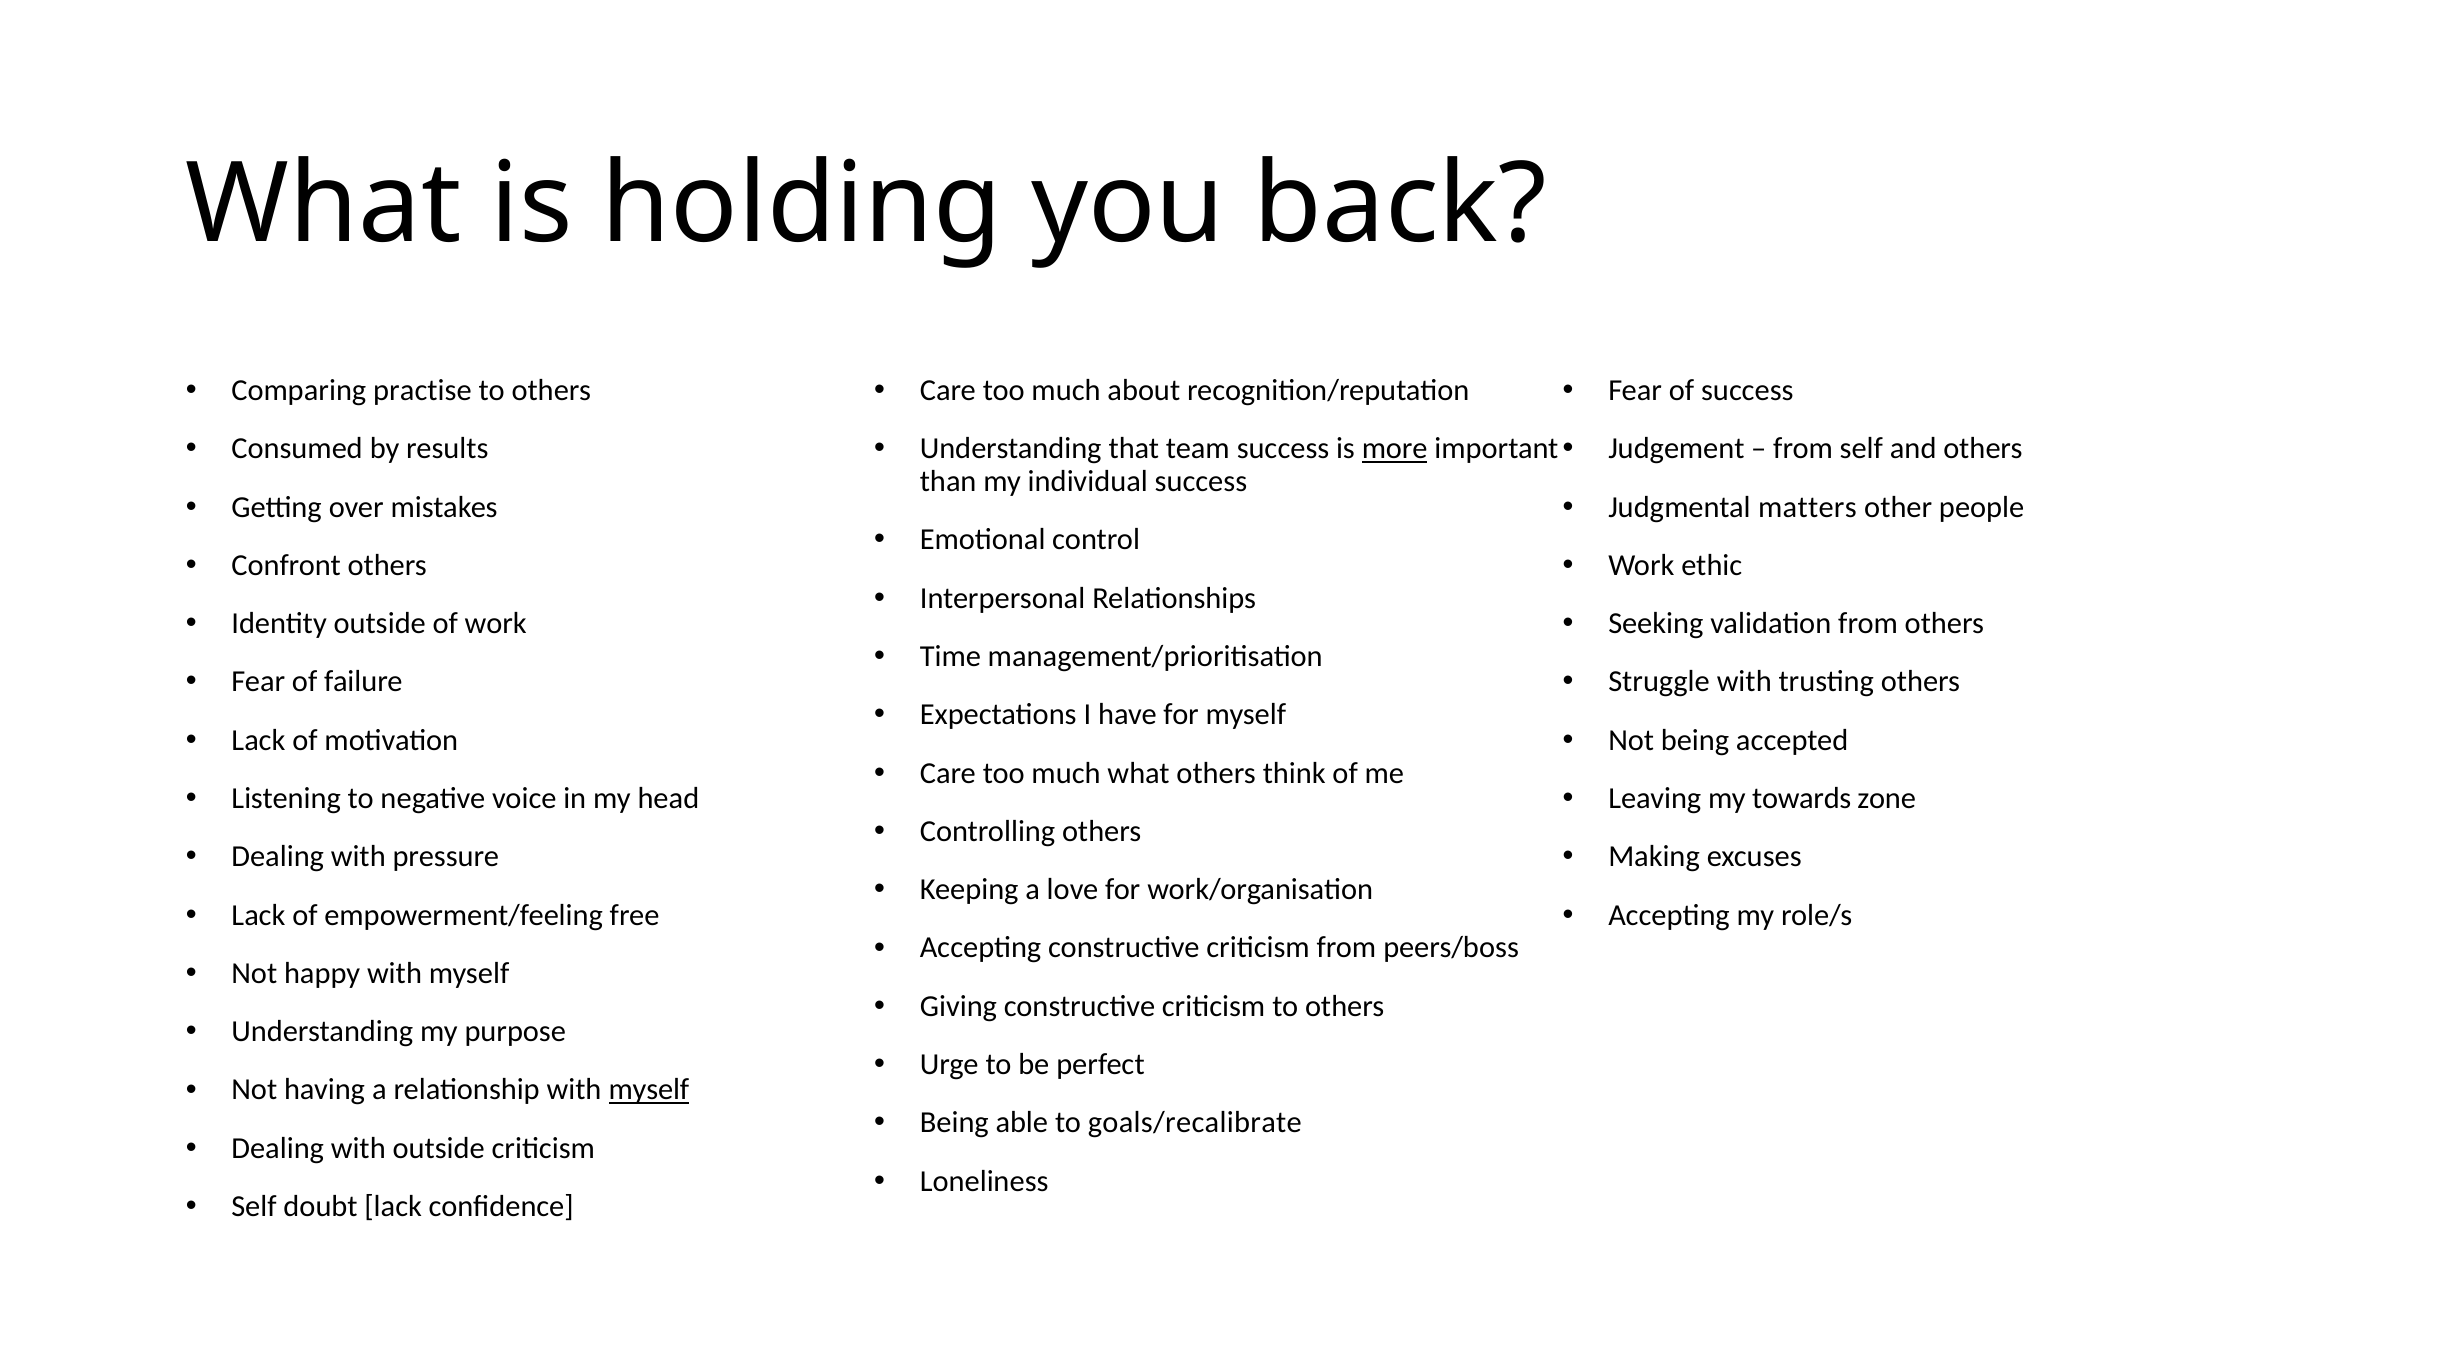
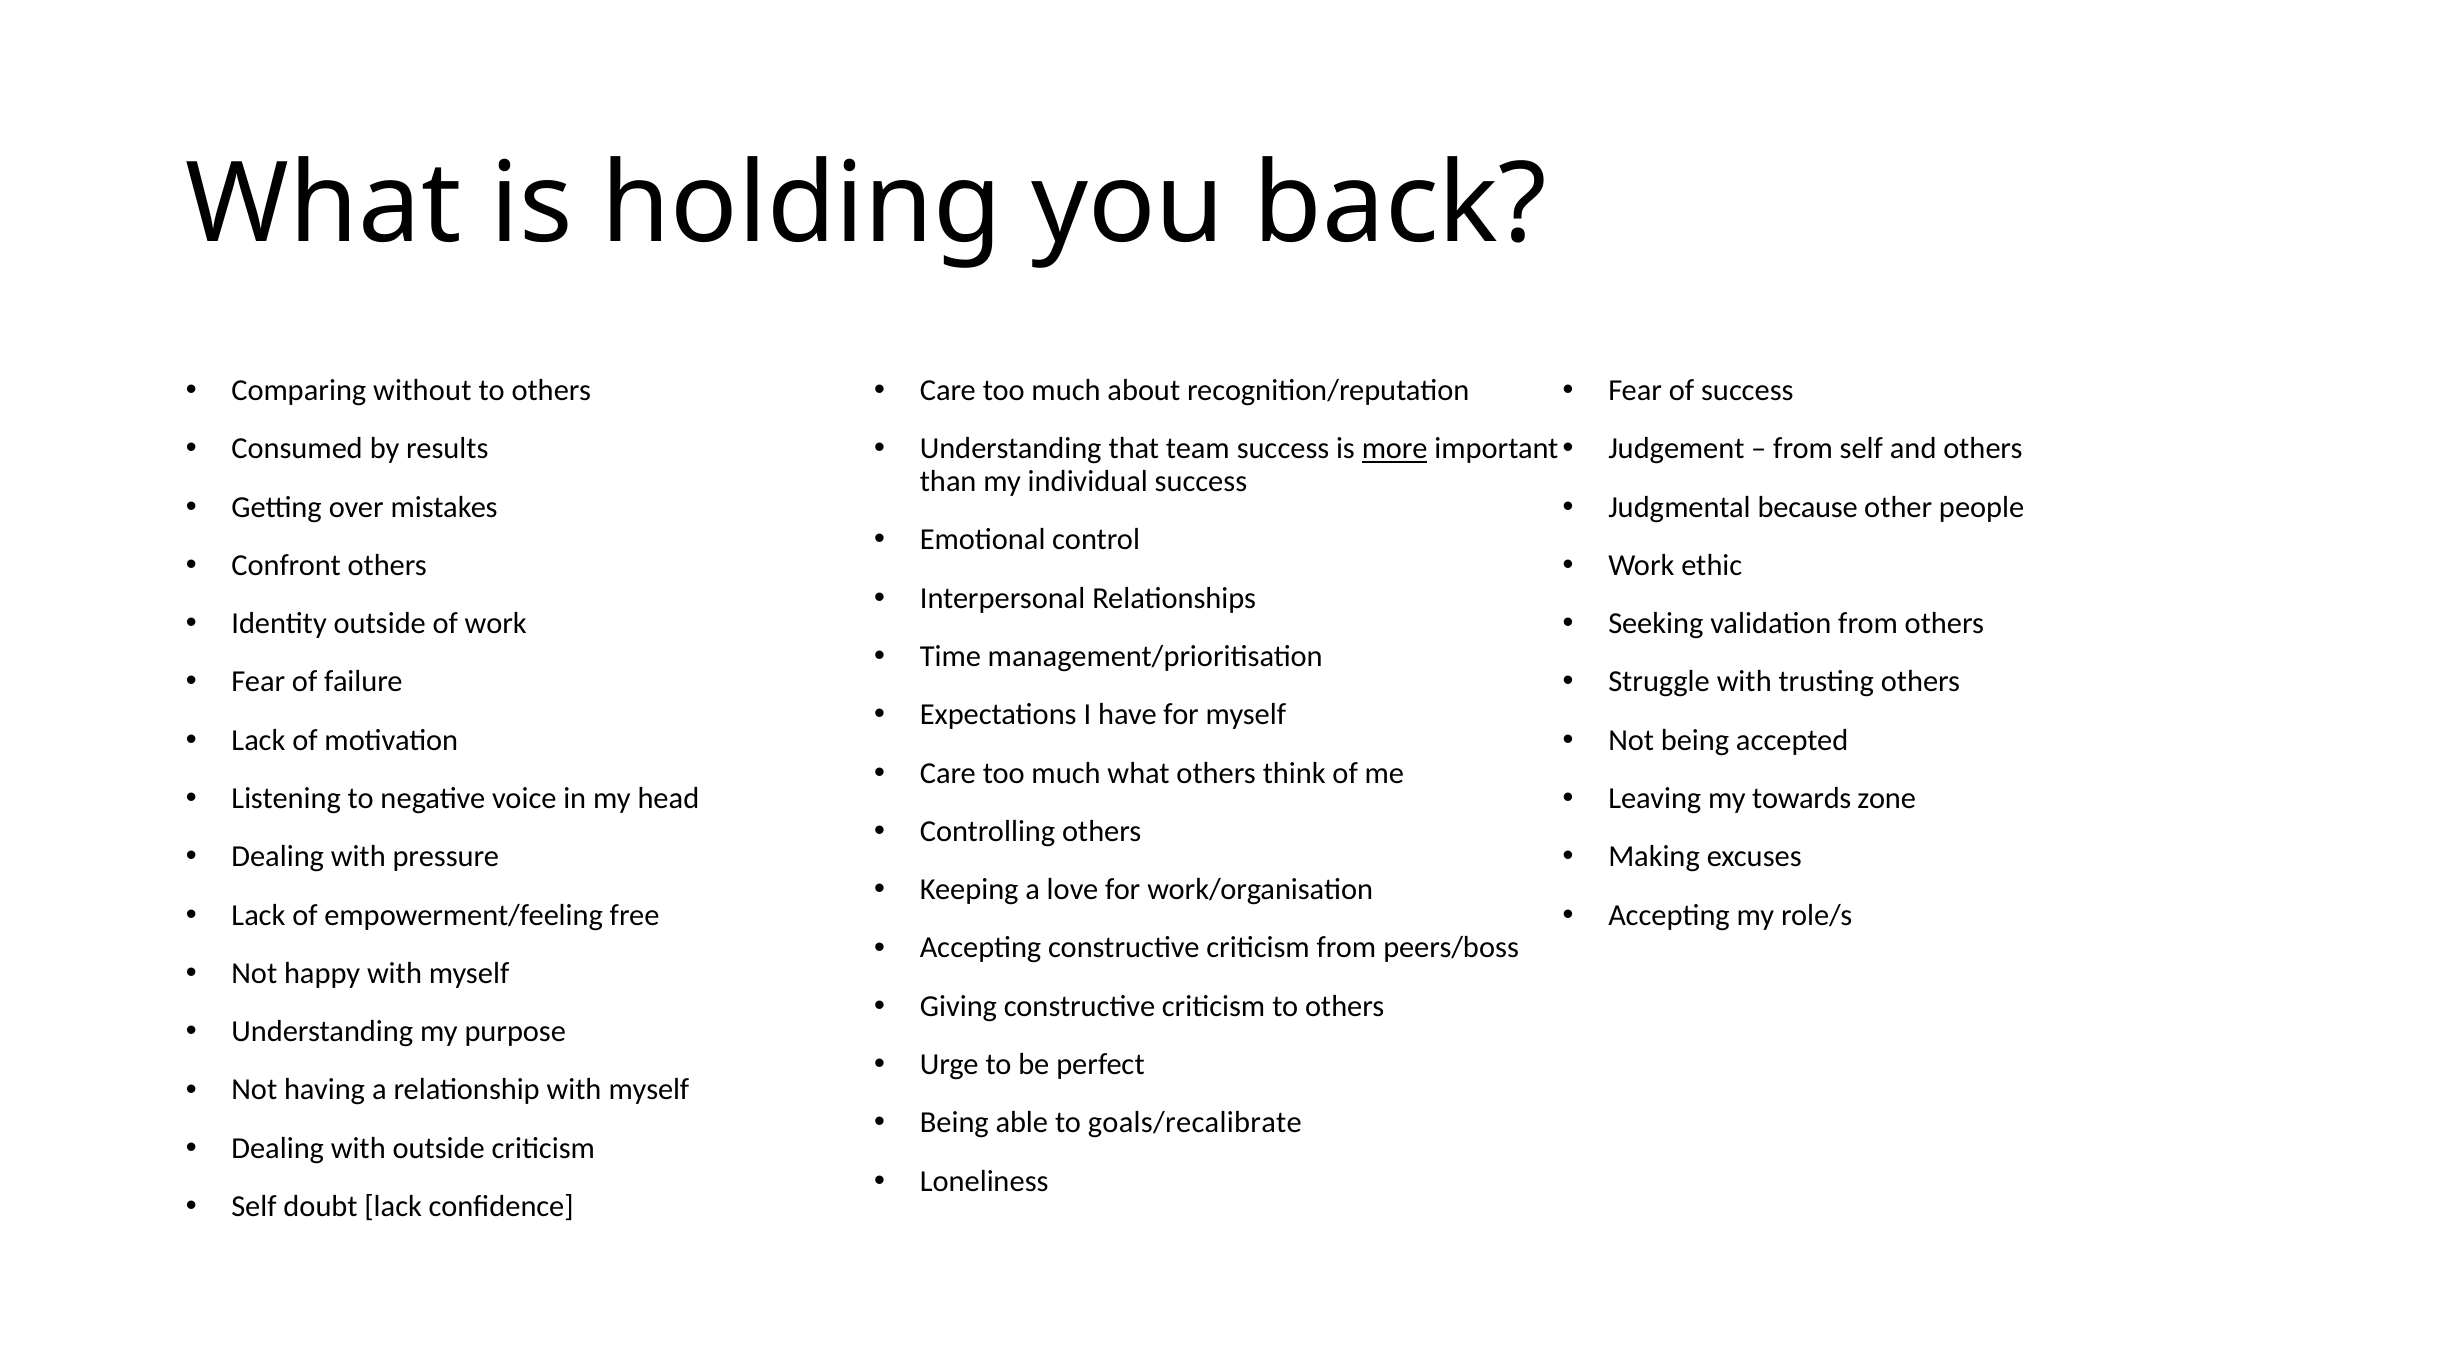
practise: practise -> without (422, 390)
matters: matters -> because (1808, 507)
myself underline: present -> none (649, 1090)
